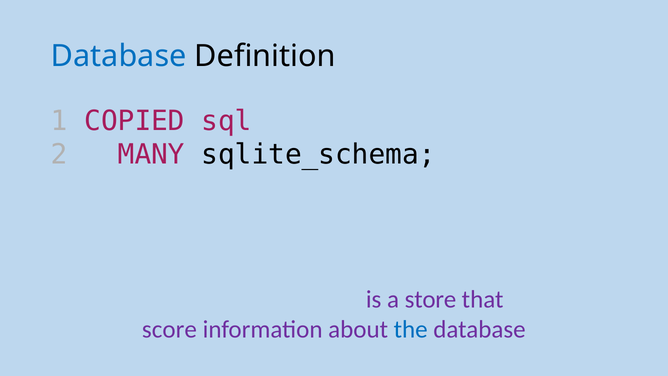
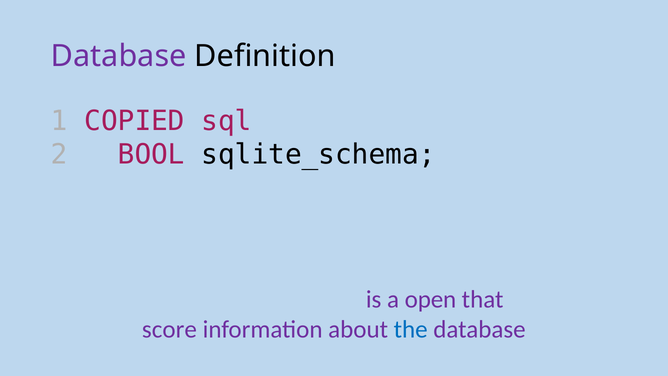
Database colour: blue -> purple (119, 56)
MANY: MANY -> BOOL (151, 155)
store: store -> open (430, 299)
